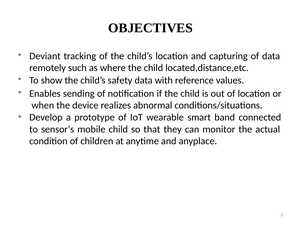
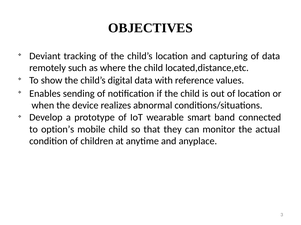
safety: safety -> digital (120, 80)
sensor’s: sensor’s -> option’s (58, 130)
